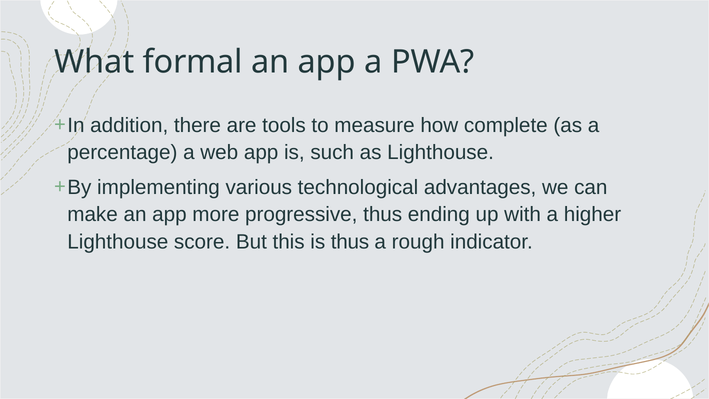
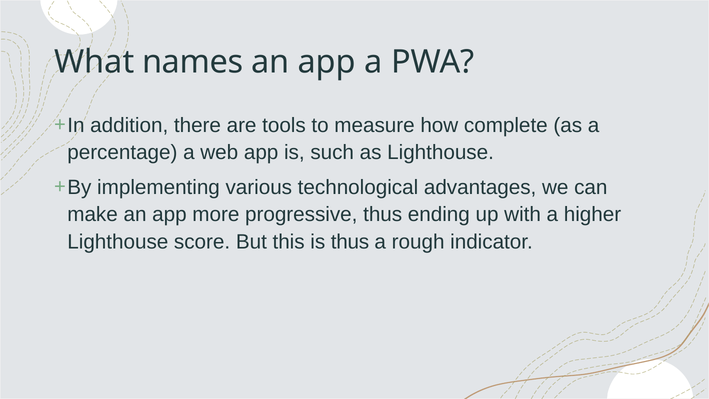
formal: formal -> names (193, 62)
